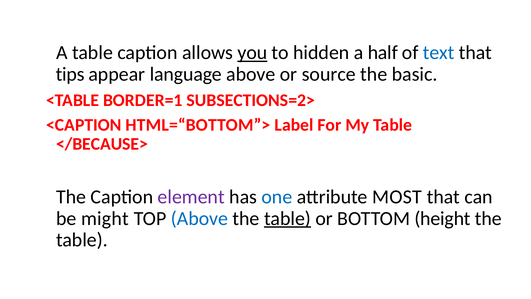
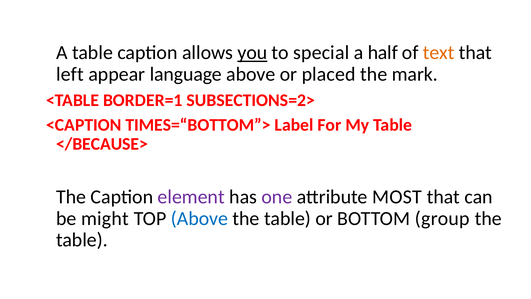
hidden: hidden -> special (321, 53)
text colour: blue -> orange (439, 53)
tips: tips -> left (70, 74)
source: source -> placed (329, 74)
basic: basic -> mark (415, 74)
HTML=“BOTTOM”>: HTML=“BOTTOM”> -> TIMES=“BOTTOM”> (198, 125)
one colour: blue -> purple (277, 197)
table underline: present -> none (287, 218)
height: height -> group (442, 218)
